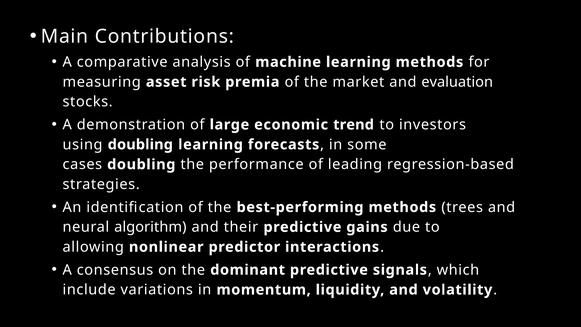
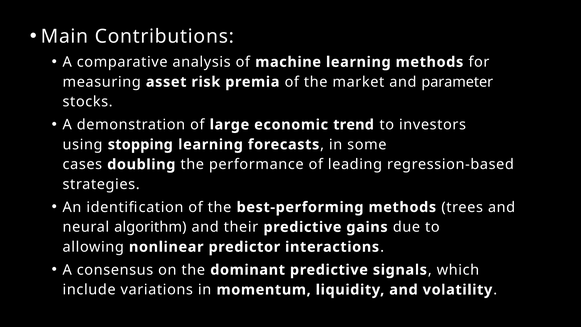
evaluation: evaluation -> parameter (457, 82)
using doubling: doubling -> stopping (140, 144)
